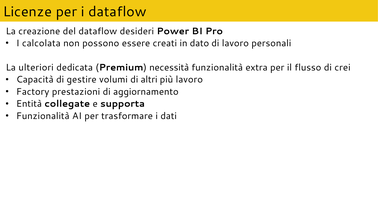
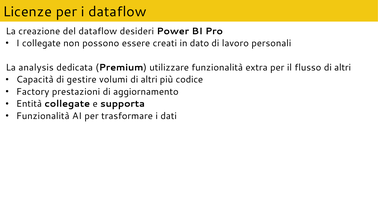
I calcolata: calcolata -> collegate (41, 43)
ulteriori: ulteriori -> analysis (36, 67)
necessità: necessità -> utilizzare (169, 67)
flusso di crei: crei -> altri (343, 67)
più lavoro: lavoro -> codice (189, 79)
